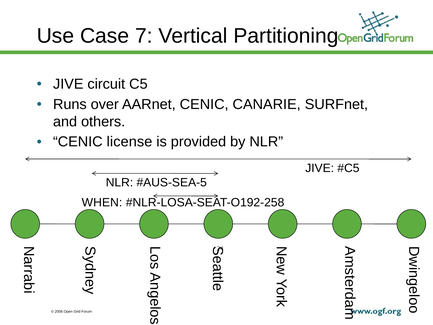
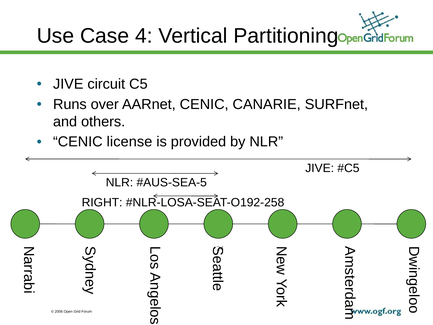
7: 7 -> 4 (144, 36)
WHEN: WHEN -> RIGHT (102, 202)
